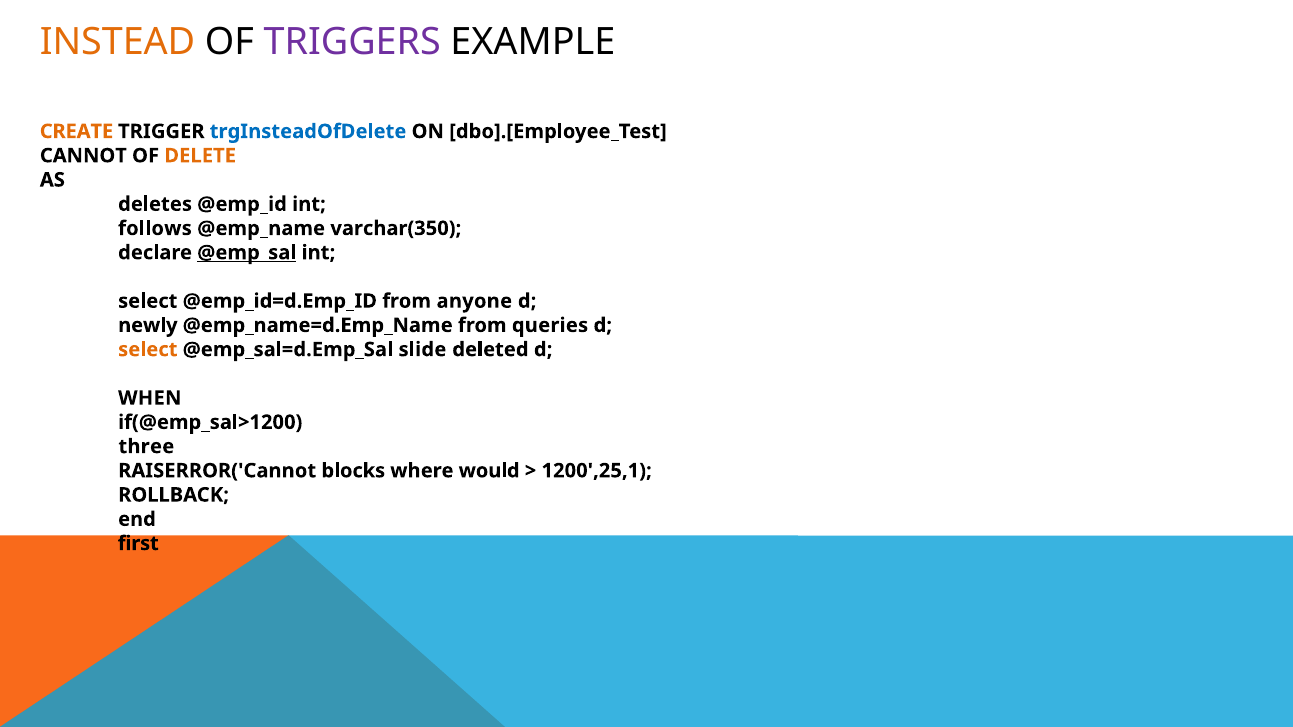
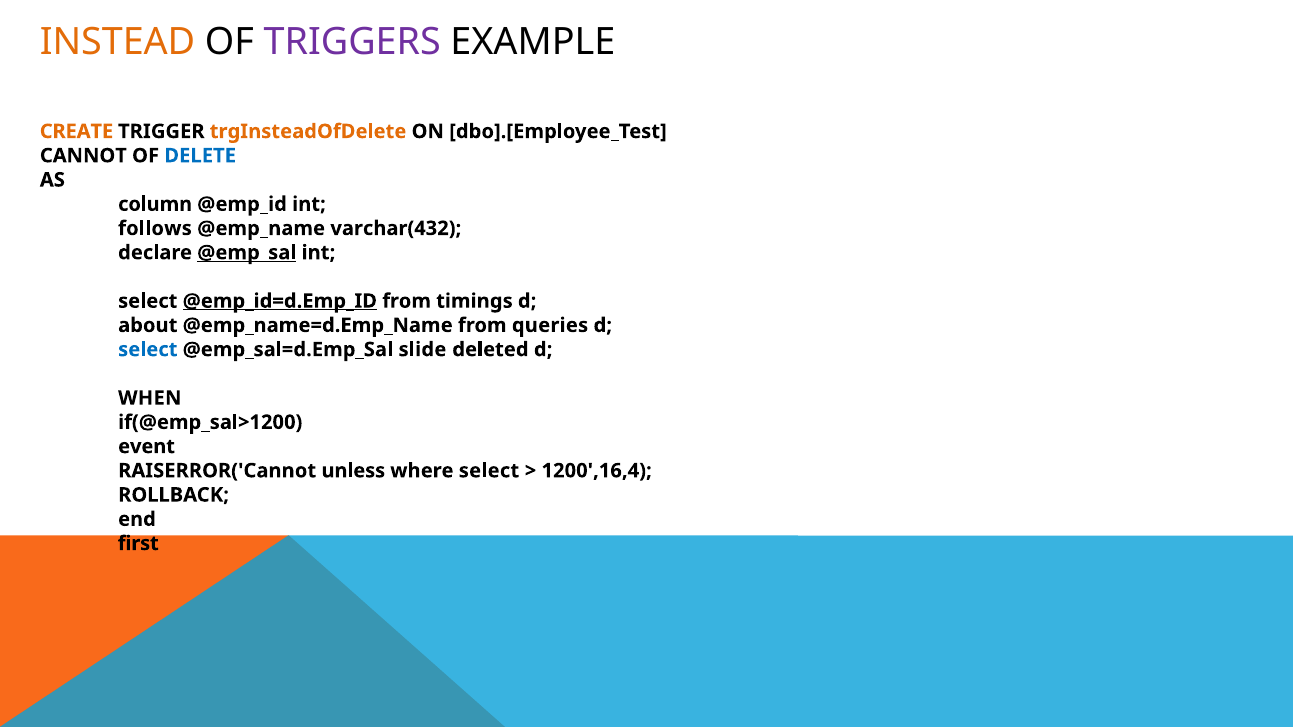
trgInsteadOfDelete colour: blue -> orange (308, 132)
DELETE colour: orange -> blue (200, 156)
deletes: deletes -> column (155, 204)
varchar(350: varchar(350 -> varchar(432 (396, 228)
@emp_id=d.Emp_ID underline: none -> present (280, 301)
anyone: anyone -> timings (474, 301)
newly: newly -> about (148, 325)
select colour: orange -> blue (148, 350)
three: three -> event (147, 447)
blocks: blocks -> unless (353, 471)
where would: would -> select (489, 471)
1200',25,1: 1200',25,1 -> 1200',16,4 (597, 471)
